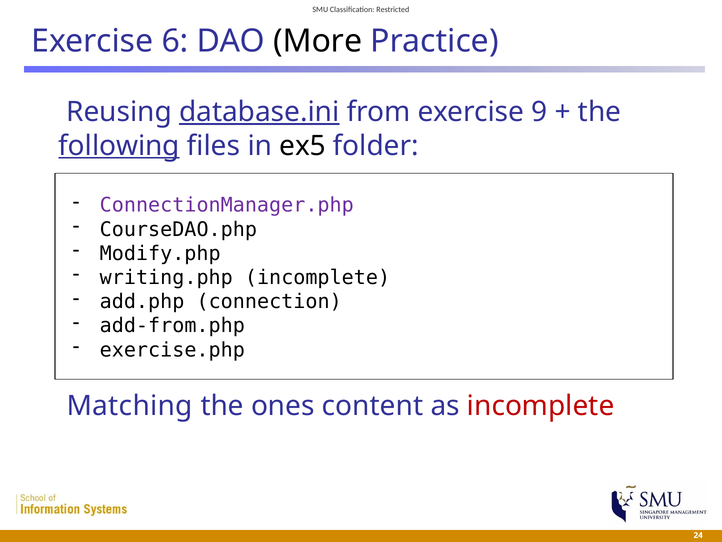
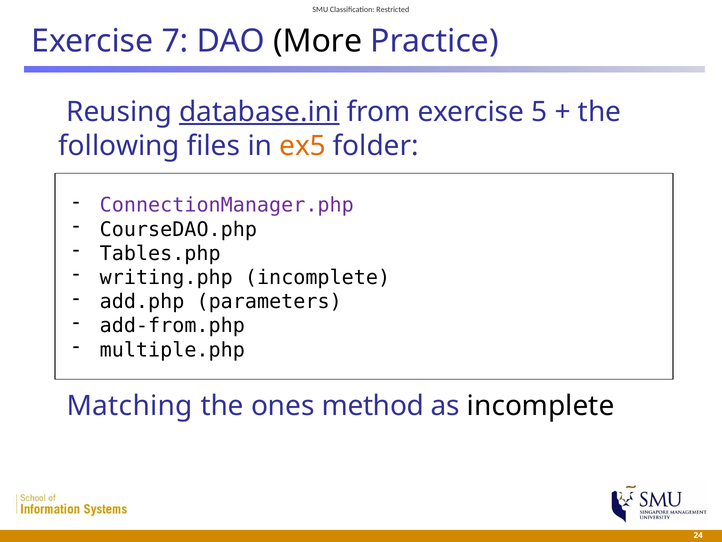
6: 6 -> 7 (175, 41)
9: 9 -> 5 (539, 112)
following underline: present -> none (119, 146)
ex5 colour: black -> orange (303, 146)
Modify.php: Modify.php -> Tables.php (160, 253)
connection: connection -> parameters (269, 301)
exercise.php: exercise.php -> multiple.php (172, 350)
content: content -> method (373, 406)
incomplete colour: red -> black (541, 406)
